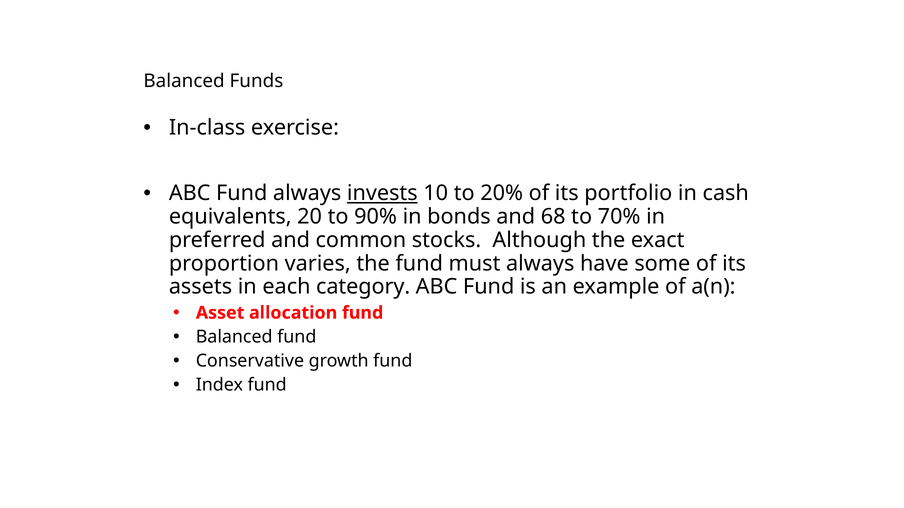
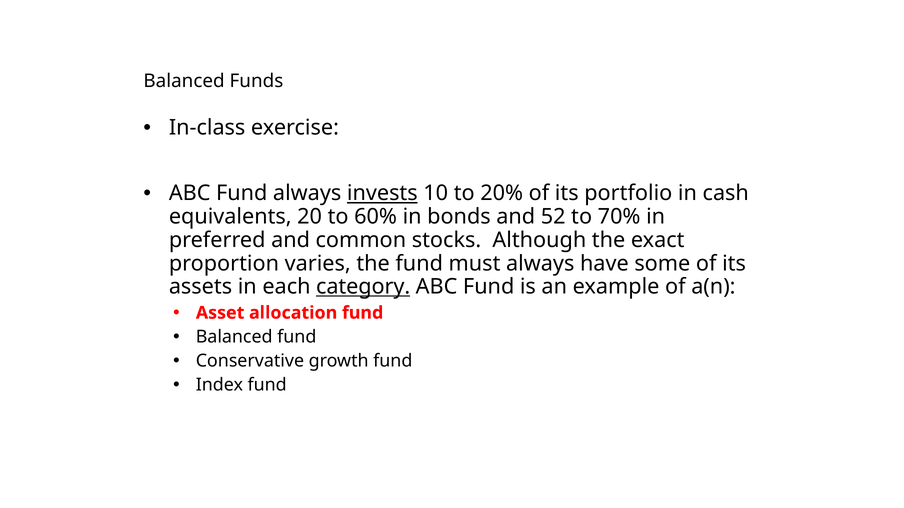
90%: 90% -> 60% (376, 217)
68: 68 -> 52 (553, 217)
category underline: none -> present (363, 287)
